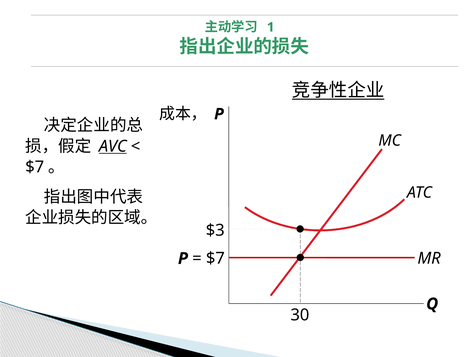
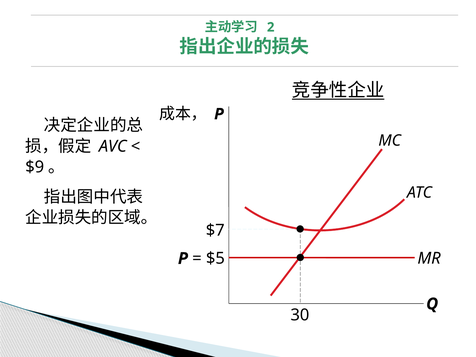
1: 1 -> 2 (271, 27)
AVC underline: present -> none (113, 146)
$7: $7 -> $9 (35, 167)
$3: $3 -> $7 (215, 230)
$7: $7 -> $5 (215, 259)
